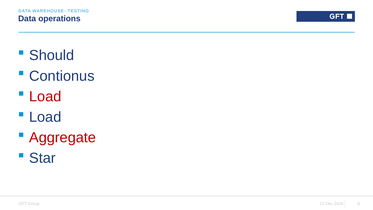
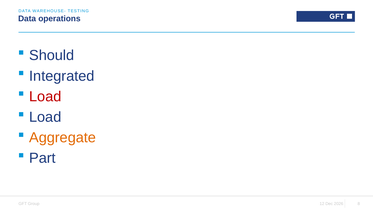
Contionus: Contionus -> Integrated (62, 76)
Aggregate colour: red -> orange (63, 137)
Star: Star -> Part (42, 158)
